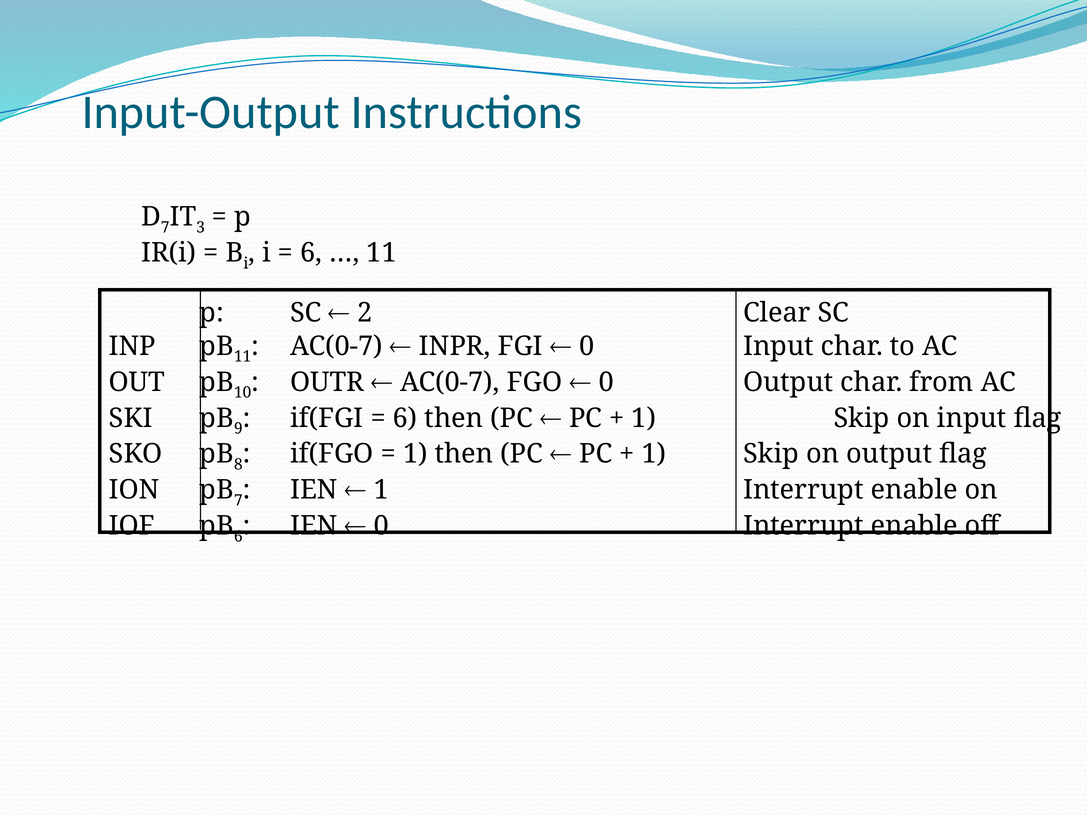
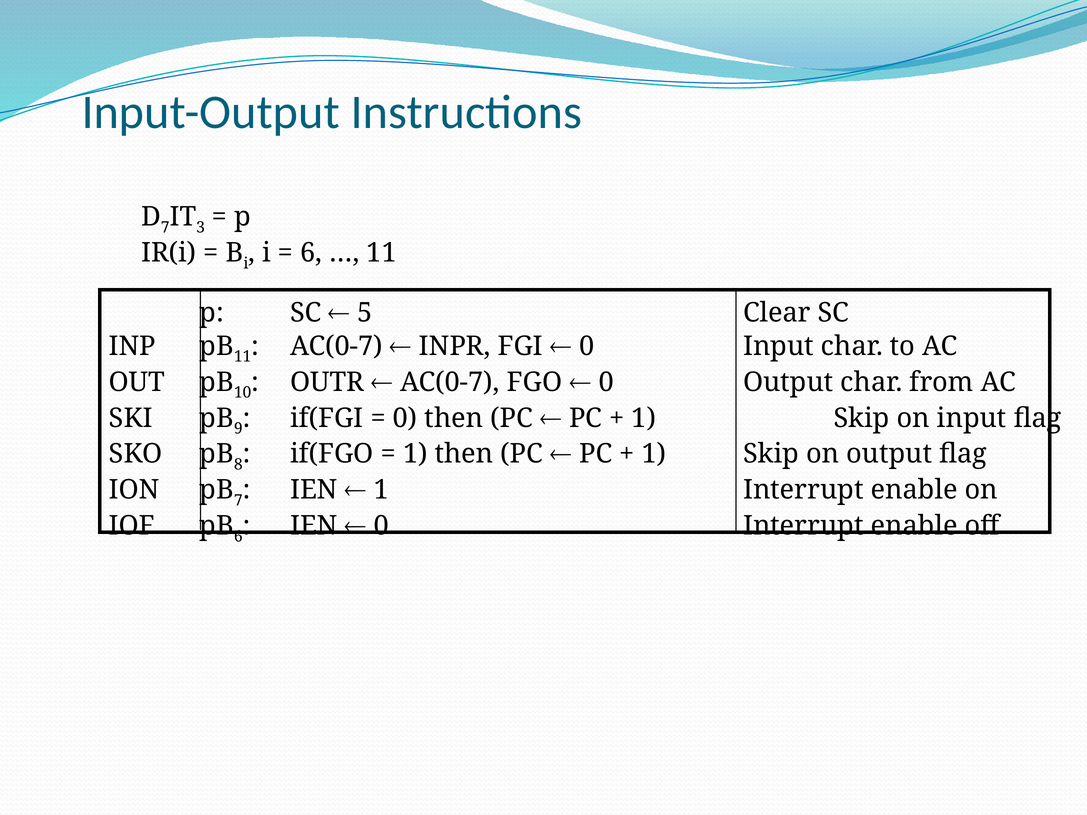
2: 2 -> 5 (365, 313)
6: 6 -> 0 (405, 418)
